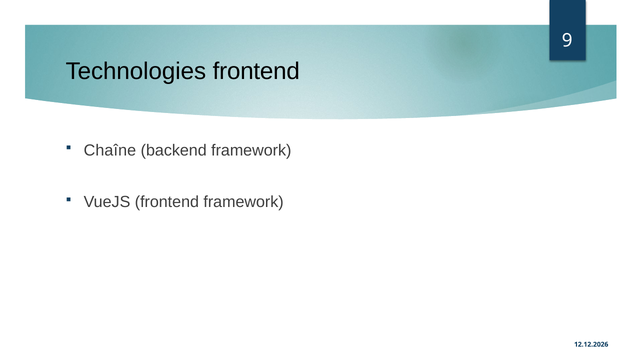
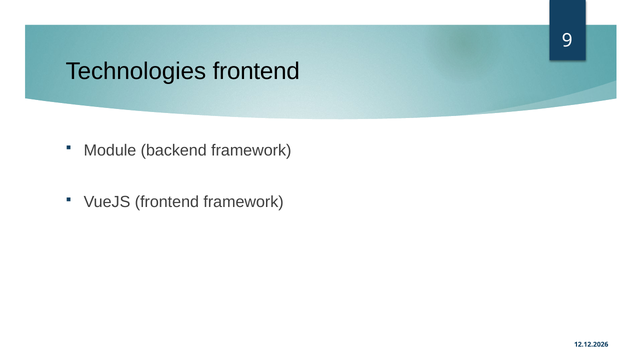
Chaîne: Chaîne -> Module (110, 150)
